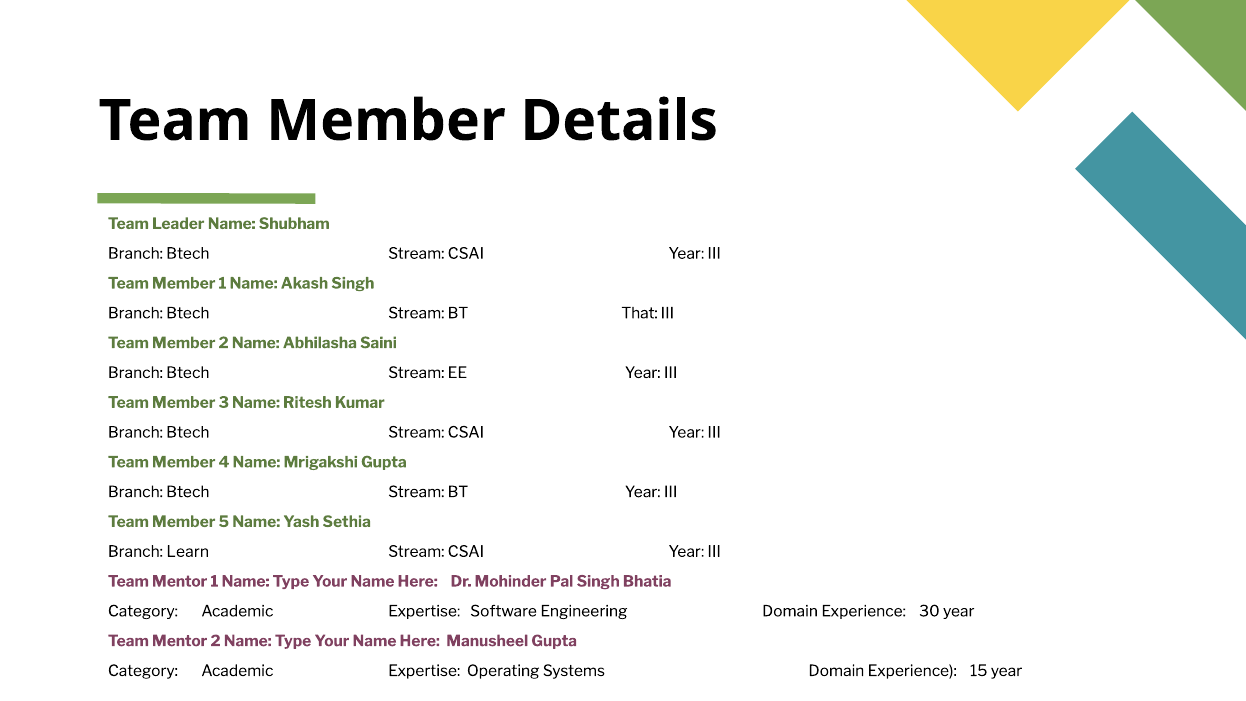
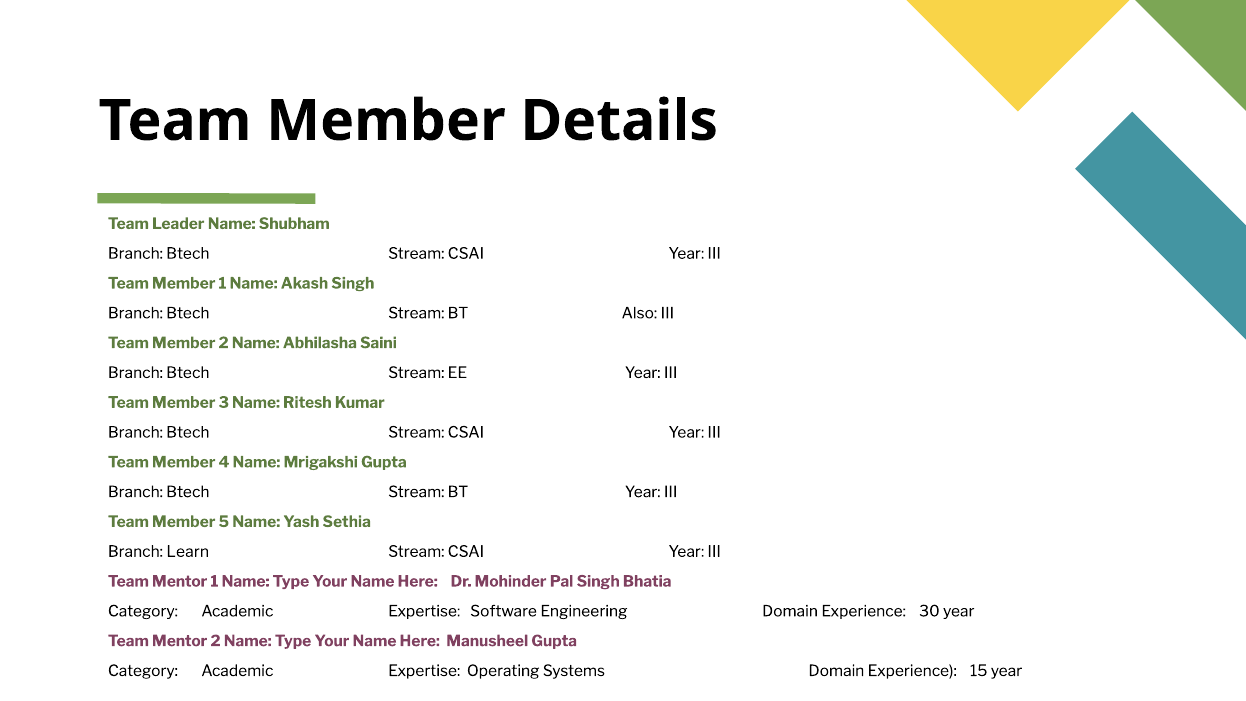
That: That -> Also (639, 313)
